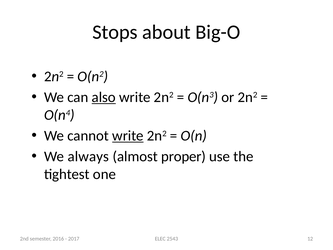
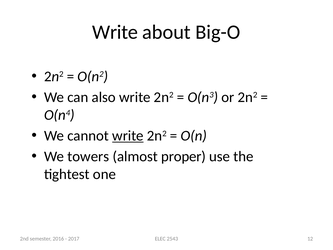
Stops: Stops -> Write (115, 32)
also underline: present -> none (104, 97)
always: always -> towers (88, 156)
